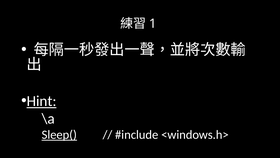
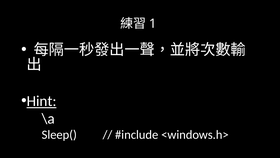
Sleep( underline: present -> none (59, 134)
